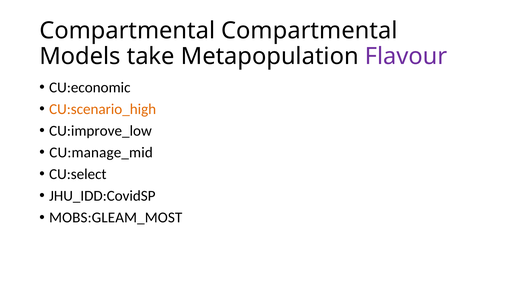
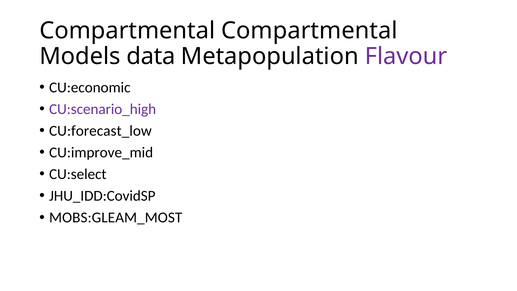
take: take -> data (151, 56)
CU:scenario_high colour: orange -> purple (103, 109)
CU:improve_low: CU:improve_low -> CU:forecast_low (100, 131)
CU:manage_mid: CU:manage_mid -> CU:improve_mid (101, 152)
